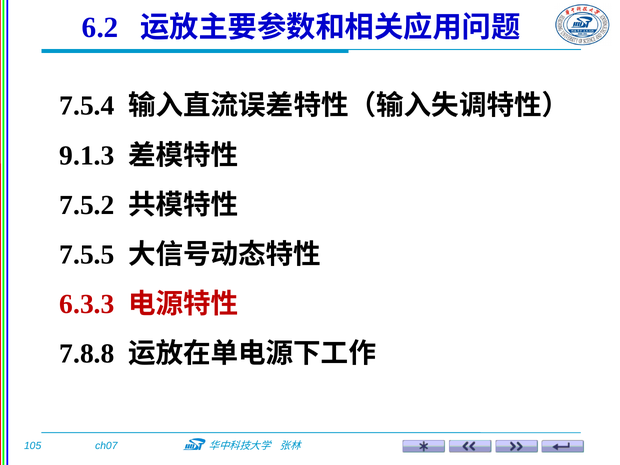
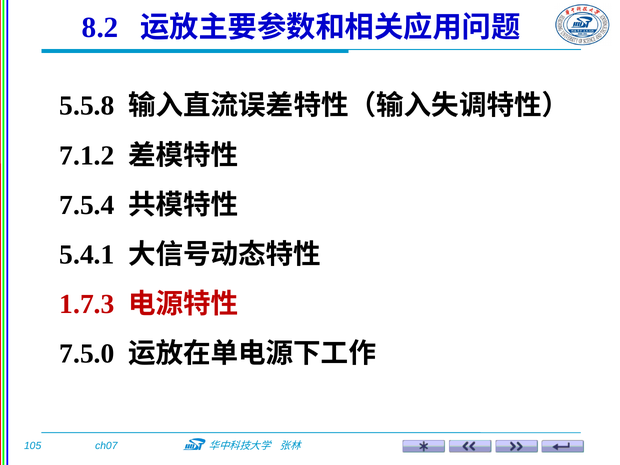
6.2: 6.2 -> 8.2 (100, 27)
7.5.4: 7.5.4 -> 5.5.8 (87, 106)
9.1.3: 9.1.3 -> 7.1.2 (87, 155)
7.5.2: 7.5.2 -> 7.5.4 (87, 205)
7.5.5: 7.5.5 -> 5.4.1 (87, 255)
6.3.3: 6.3.3 -> 1.7.3 (87, 304)
7.8.8: 7.8.8 -> 7.5.0 (87, 354)
